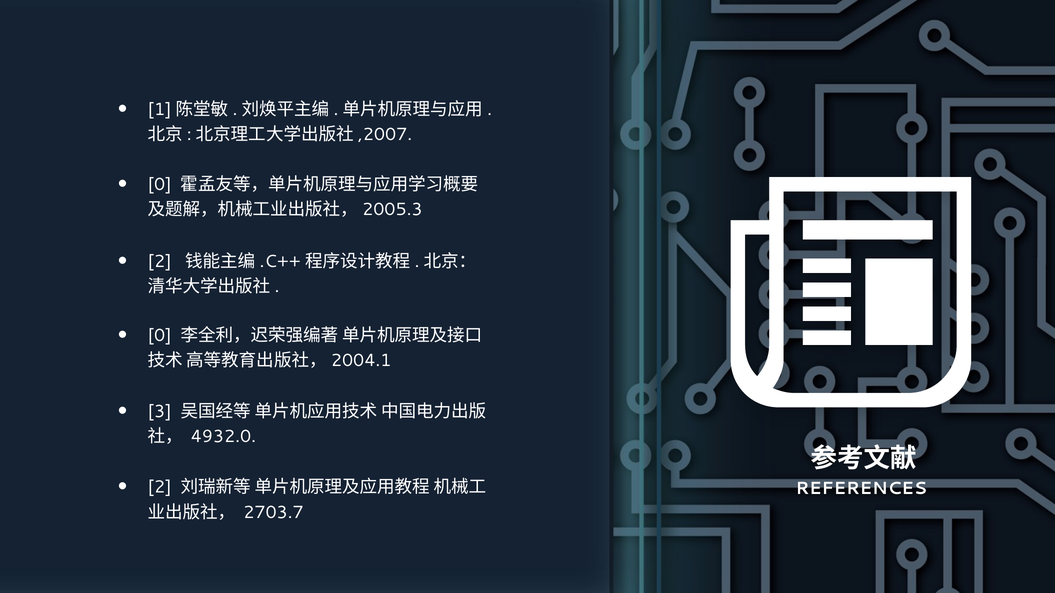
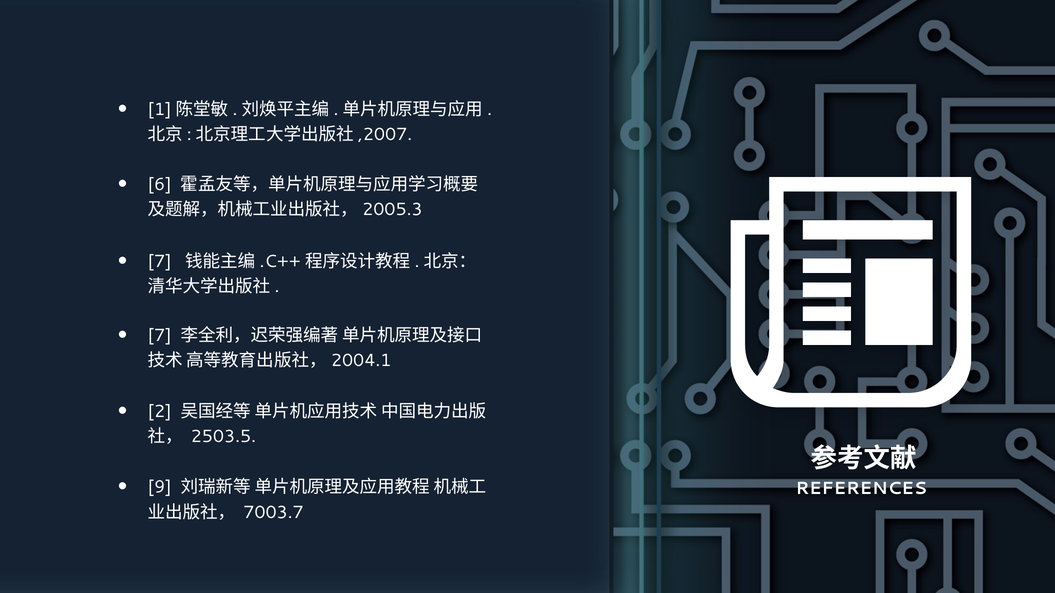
0: 0 -> 6 (160, 184)
2: 2 -> 7 (160, 262)
0: 0 -> 7 (160, 336)
3: 3 -> 2 (160, 412)
4932.0: 4932.0 -> 2503.5 (223, 437)
2: 2 -> 9 (160, 487)
2703.7: 2703.7 -> 7003.7 (274, 513)
